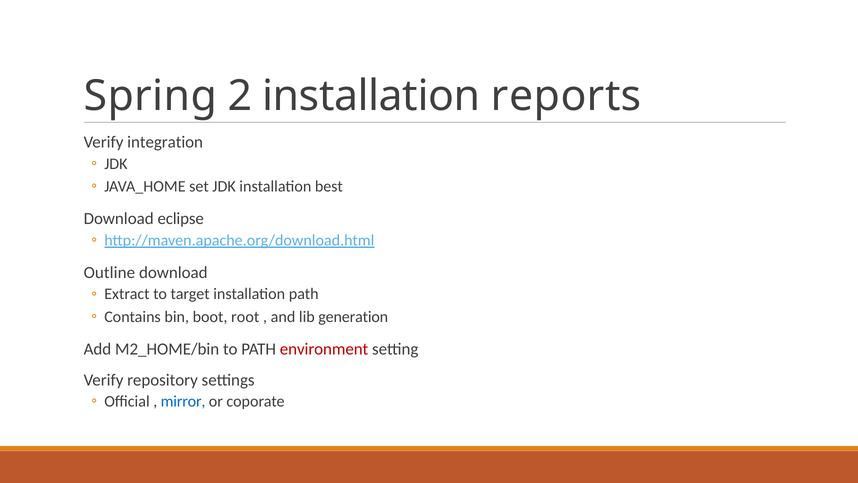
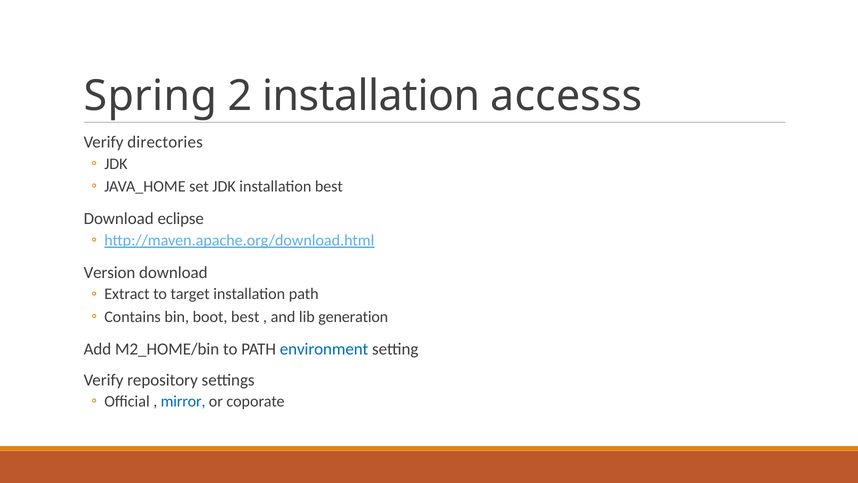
reports: reports -> accesss (566, 96)
integration: integration -> directories (165, 142)
Outline: Outline -> Version (109, 272)
boot root: root -> best (245, 317)
environment colour: red -> blue (324, 349)
